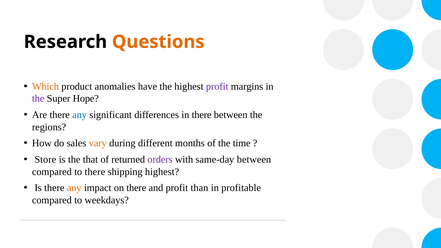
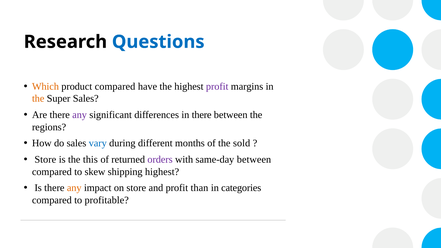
Questions colour: orange -> blue (158, 42)
product anomalies: anomalies -> compared (115, 87)
the colour: purple -> orange (38, 99)
Super Hope: Hope -> Sales (86, 99)
any colour: blue -> purple (80, 115)
vary colour: orange -> blue (98, 143)
time: time -> sold (242, 143)
that: that -> this (90, 160)
to there: there -> skew (95, 172)
on there: there -> store (136, 188)
profitable: profitable -> categories (241, 188)
weekdays: weekdays -> profitable (107, 200)
